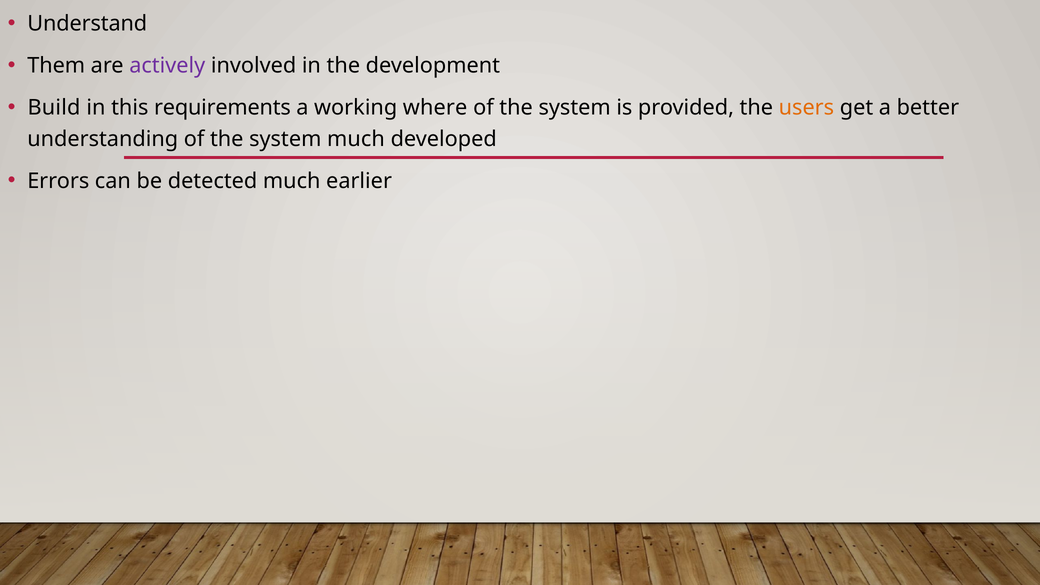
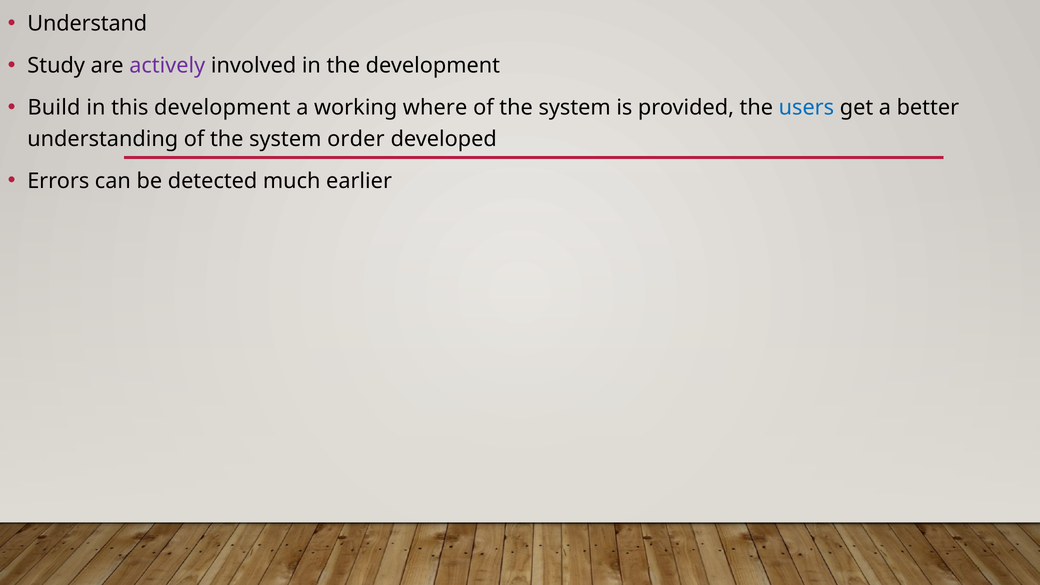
Them: Them -> Study (56, 66)
this requirements: requirements -> development (222, 108)
users colour: orange -> blue (806, 108)
system much: much -> order (356, 139)
